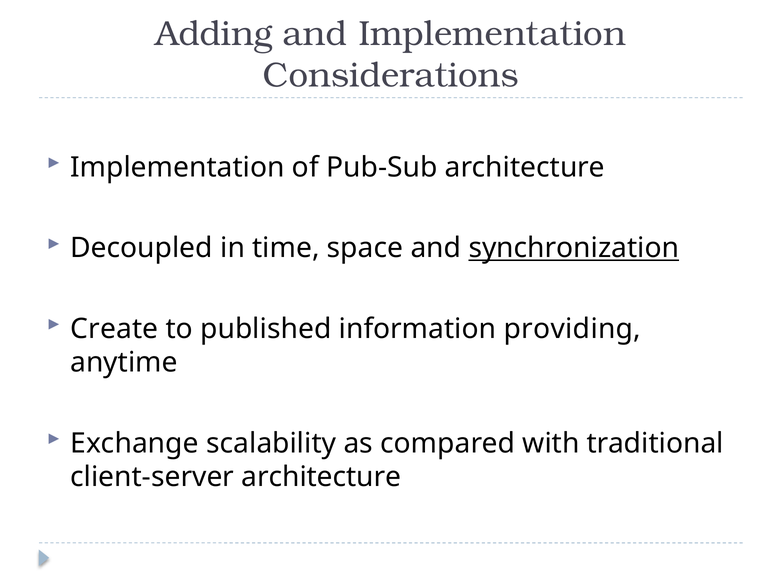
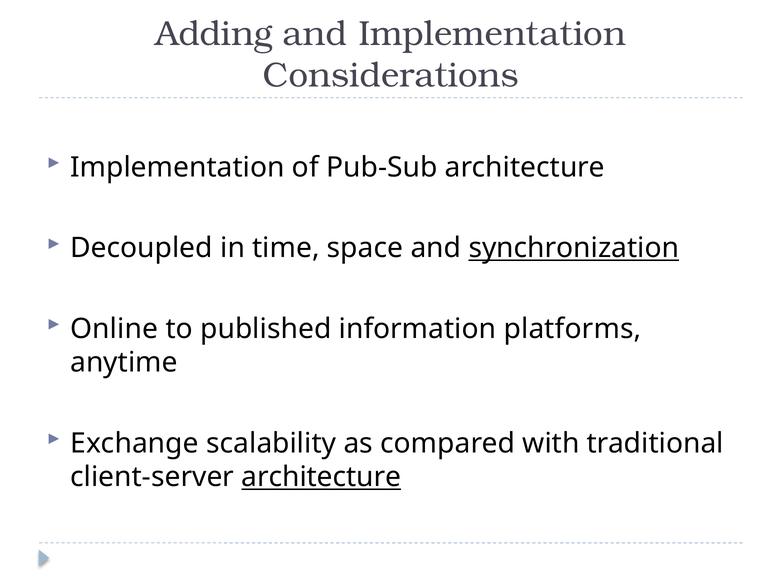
Create: Create -> Online (114, 329)
providing: providing -> platforms (572, 329)
architecture underline: none -> present (321, 478)
